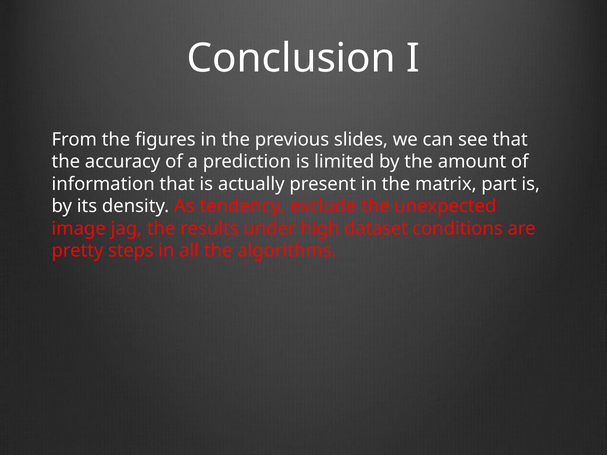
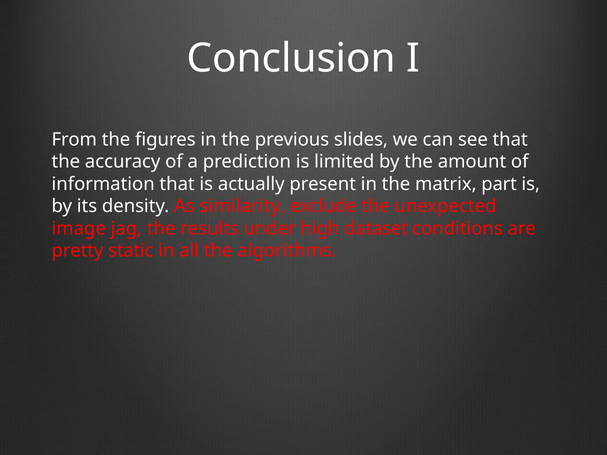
tendency: tendency -> similarity (242, 206)
steps: steps -> static (131, 251)
